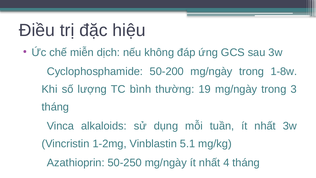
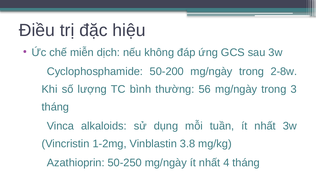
1-8w: 1-8w -> 2-8w (284, 71)
19: 19 -> 56 (205, 89)
5.1: 5.1 -> 3.8 (188, 144)
